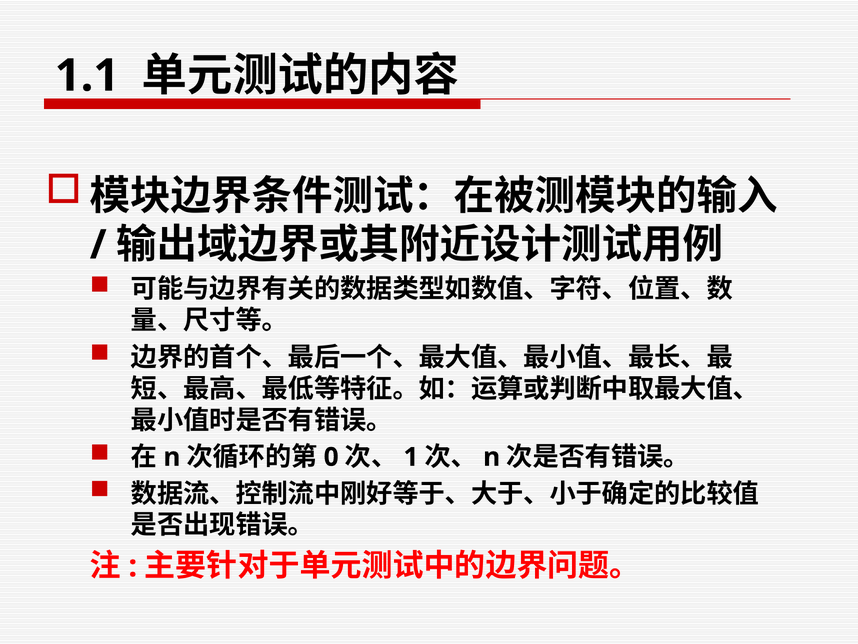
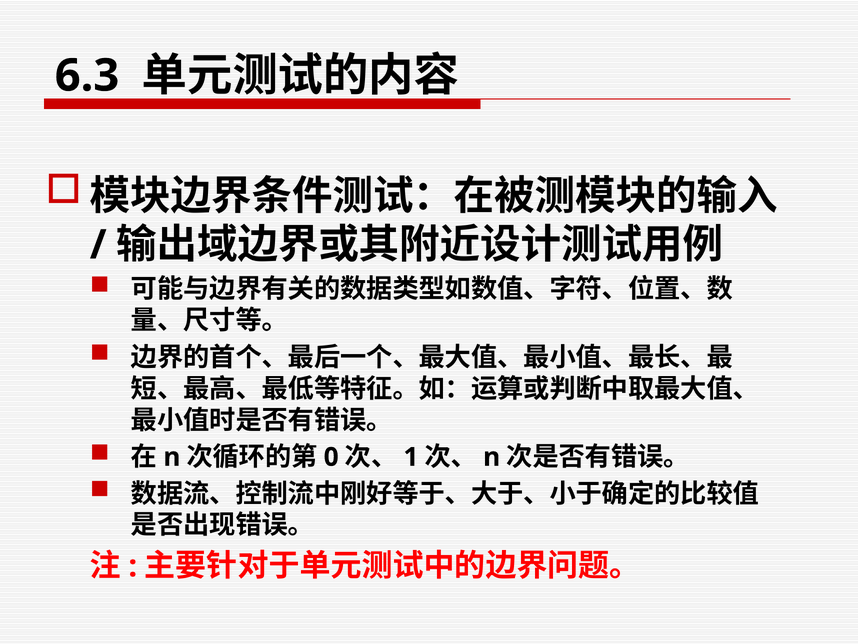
1.1: 1.1 -> 6.3 (87, 76)
